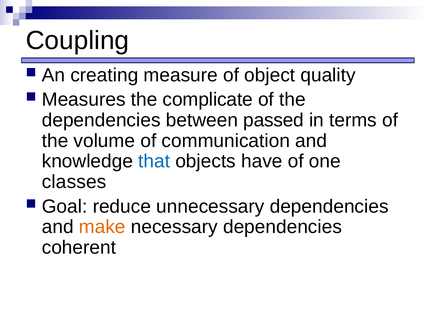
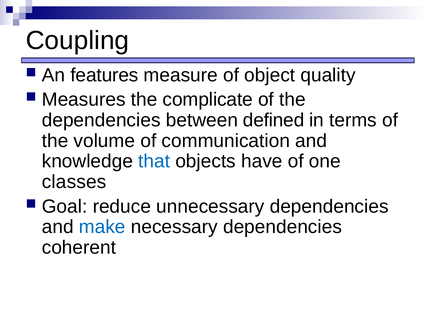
creating: creating -> features (104, 75)
passed: passed -> defined (274, 120)
make colour: orange -> blue (102, 227)
